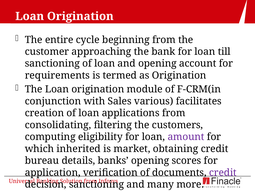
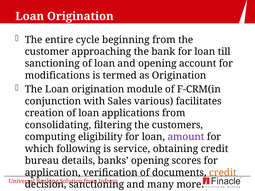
requirements: requirements -> modifications (57, 76)
inherited: inherited -> following (79, 149)
market: market -> service (132, 149)
credit colour: purple -> orange (223, 173)
